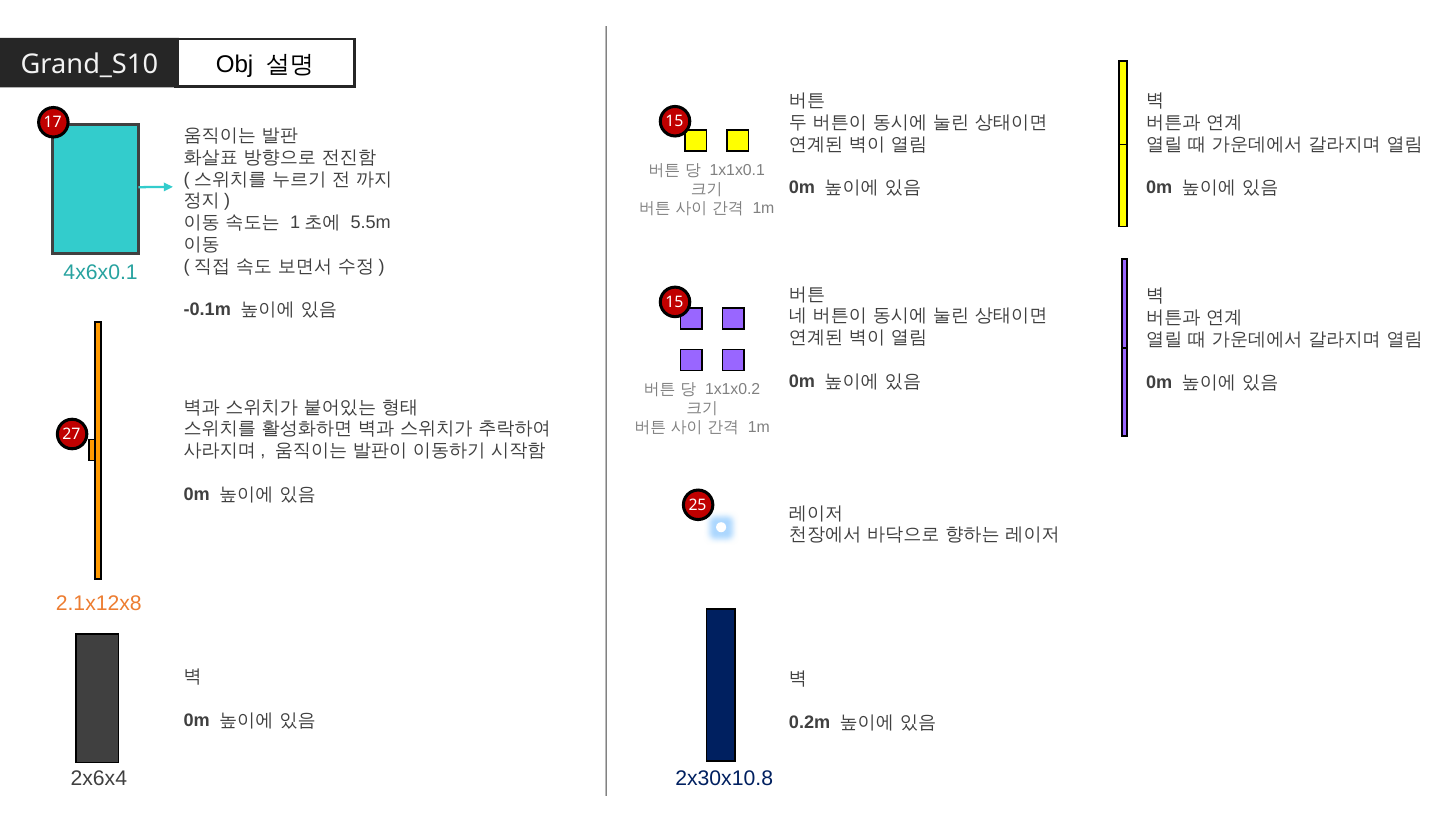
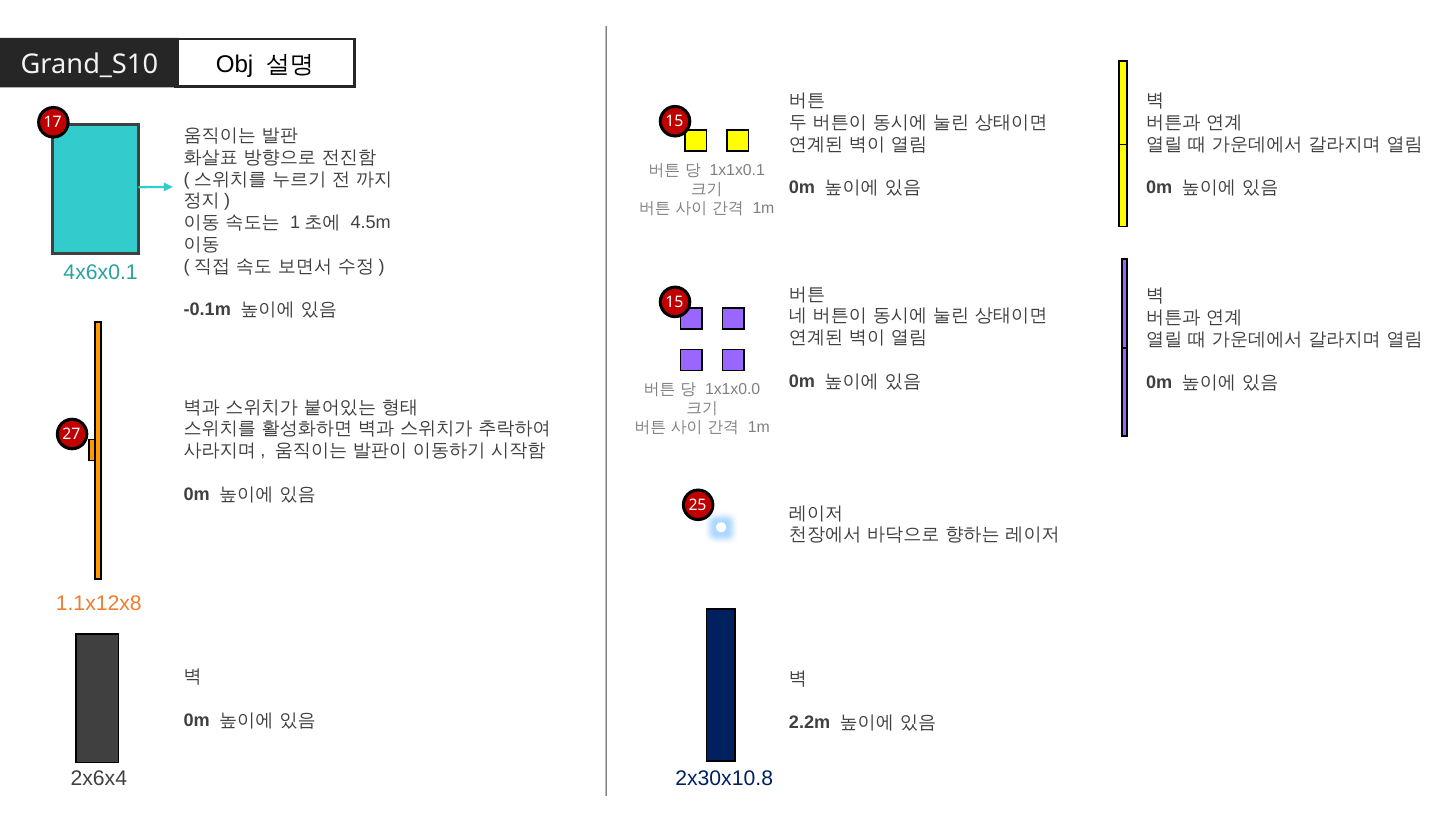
5.5m: 5.5m -> 4.5m (371, 223)
1x1x0.2: 1x1x0.2 -> 1x1x0.0 (733, 390)
2.1x12x8: 2.1x12x8 -> 1.1x12x8 (99, 604)
0.2m: 0.2m -> 2.2m (810, 723)
